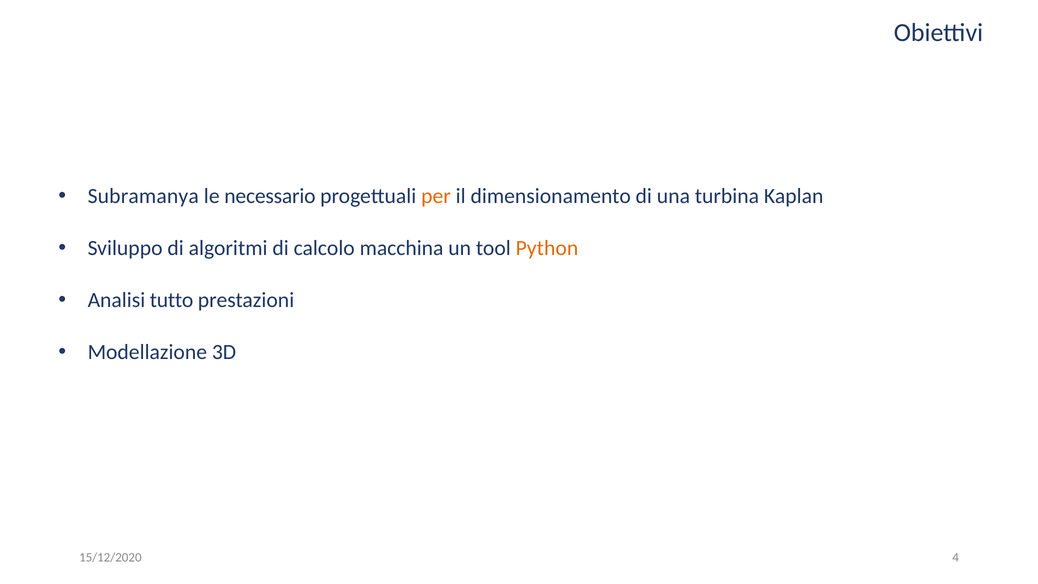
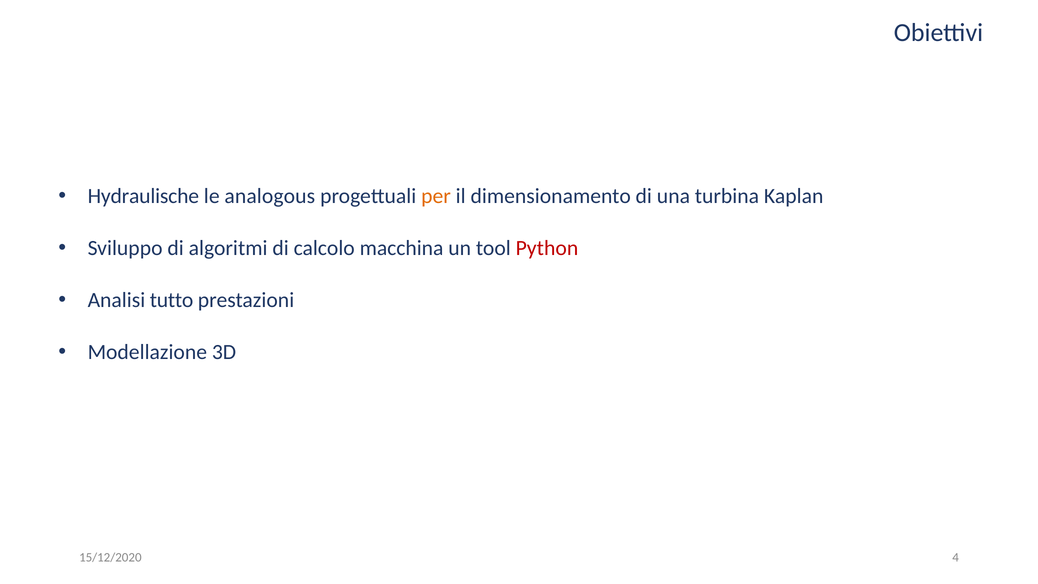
Subramanya: Subramanya -> Hydraulische (143, 196)
necessario: necessario -> analogous (270, 196)
Python colour: orange -> red (547, 248)
